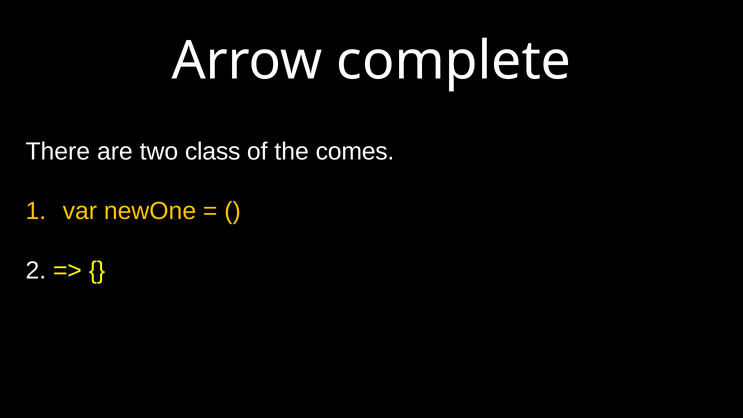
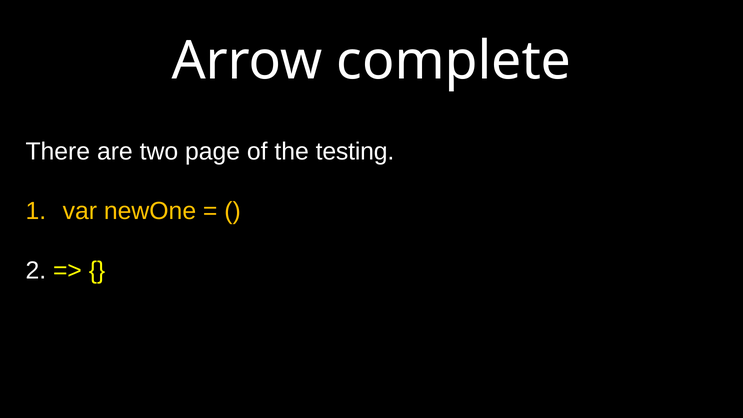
class: class -> page (213, 152)
comes: comes -> testing (355, 152)
